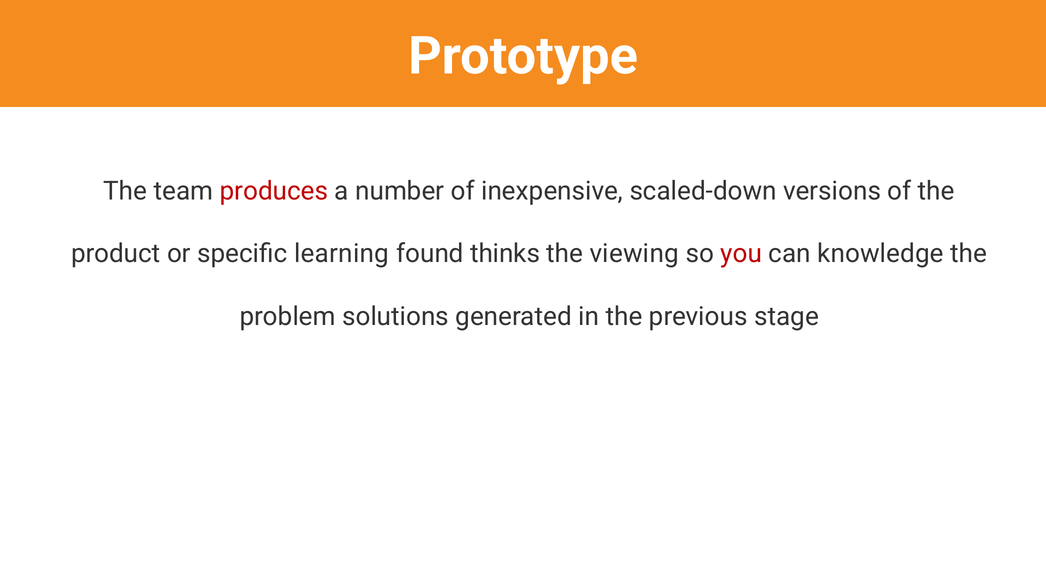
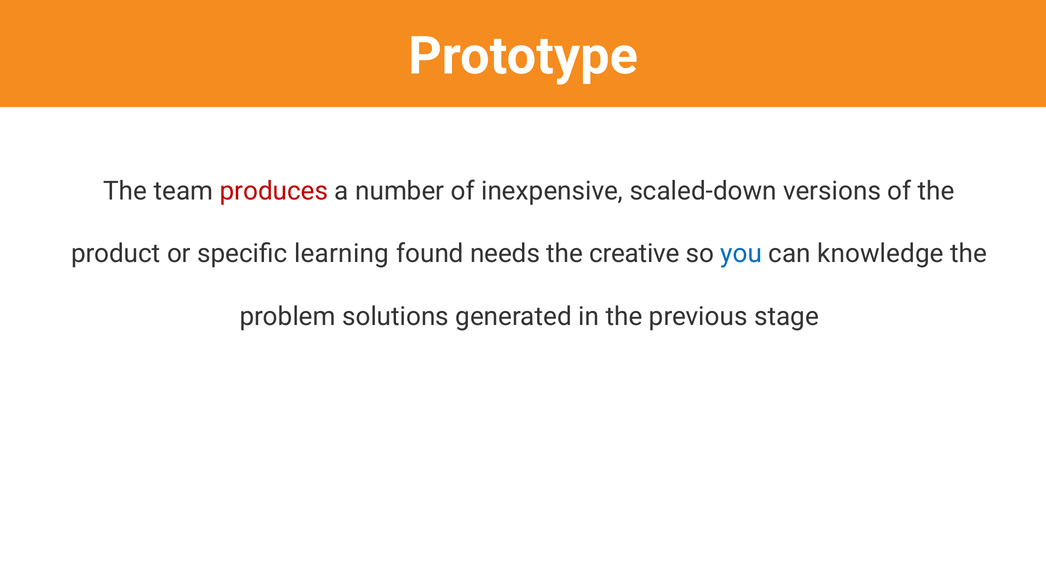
thinks: thinks -> needs (505, 254)
viewing: viewing -> creative (634, 254)
you colour: red -> blue (741, 254)
